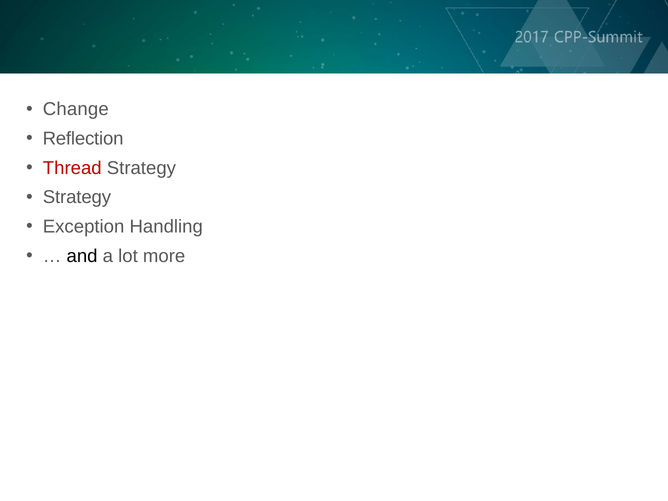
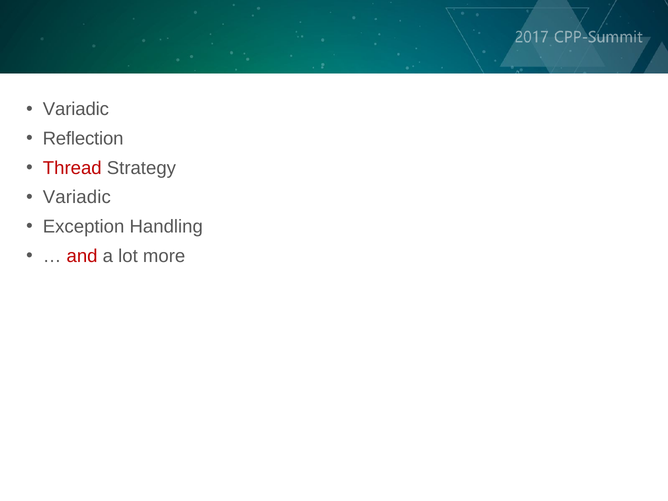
Change: Change -> Variadic (76, 109)
Strategy: Strategy -> Variadic (77, 197)
and colour: black -> red (82, 256)
